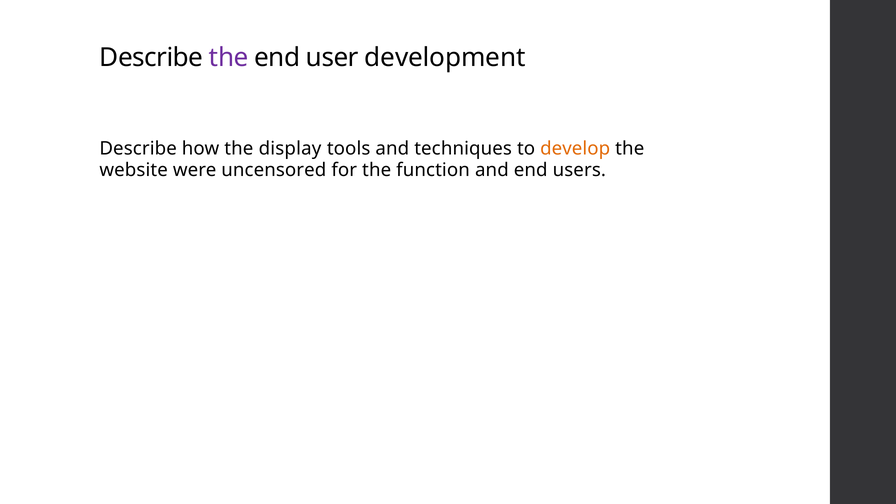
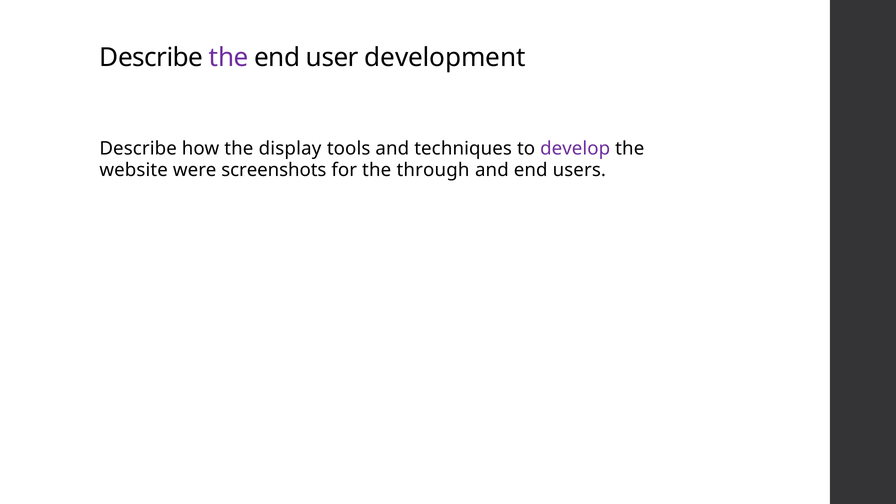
develop colour: orange -> purple (575, 149)
uncensored: uncensored -> screenshots (274, 170)
function: function -> through (433, 170)
